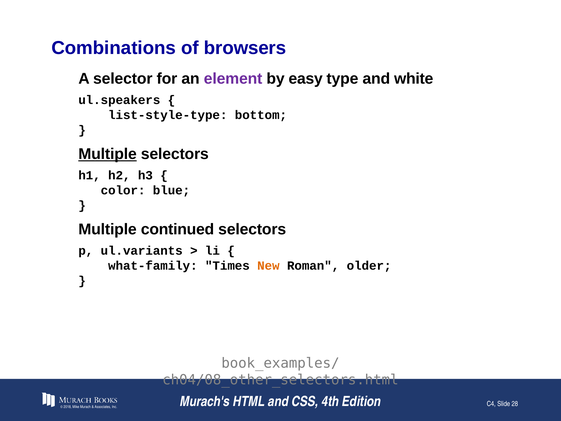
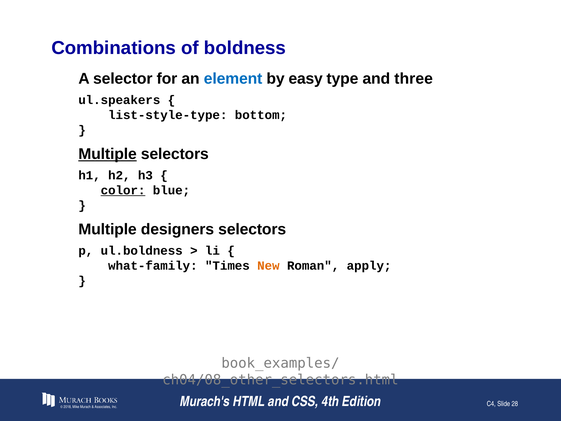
browsers: browsers -> boldness (245, 48)
element colour: purple -> blue (233, 79)
white: white -> three (414, 79)
color underline: none -> present (123, 190)
continued: continued -> designers (177, 229)
ul.variants: ul.variants -> ul.boldness (142, 251)
older: older -> apply (369, 265)
